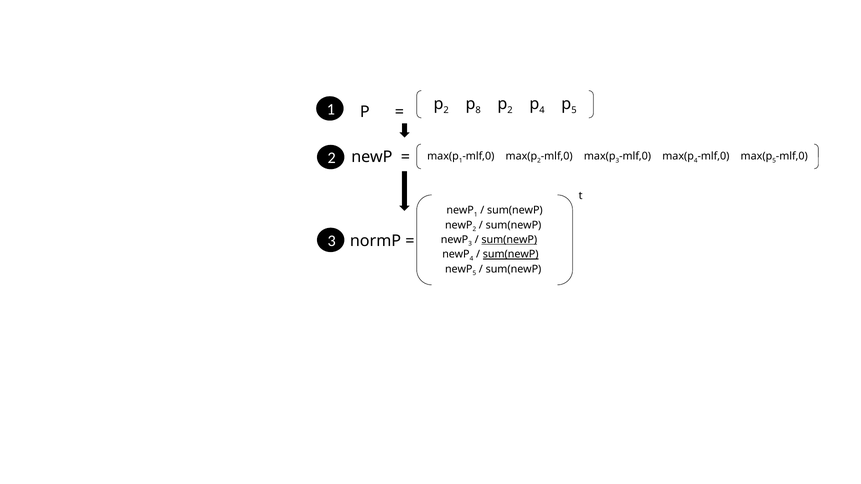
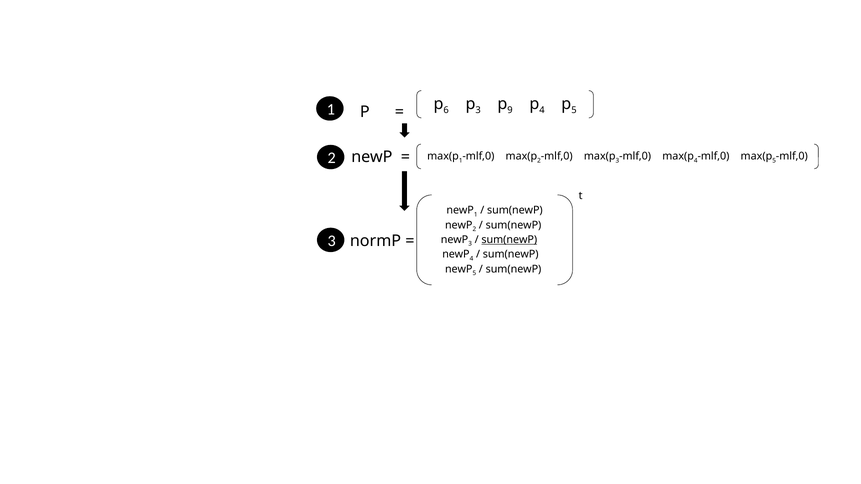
2: 2 -> 6 (446, 110)
p 8: 8 -> 3 (478, 110)
2: 2 -> 9 (510, 110)
sum(newP underline: present -> none (511, 255)
